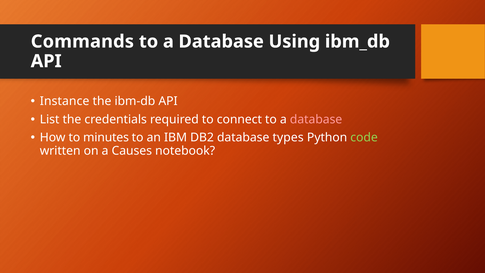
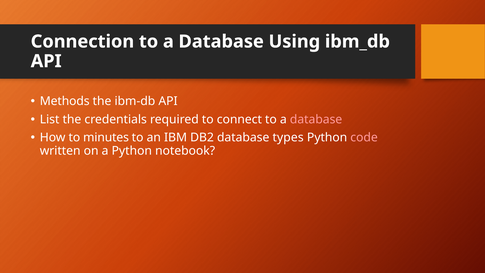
Commands: Commands -> Connection (82, 42)
Instance: Instance -> Methods (65, 101)
code colour: light green -> pink (364, 138)
a Causes: Causes -> Python (132, 151)
